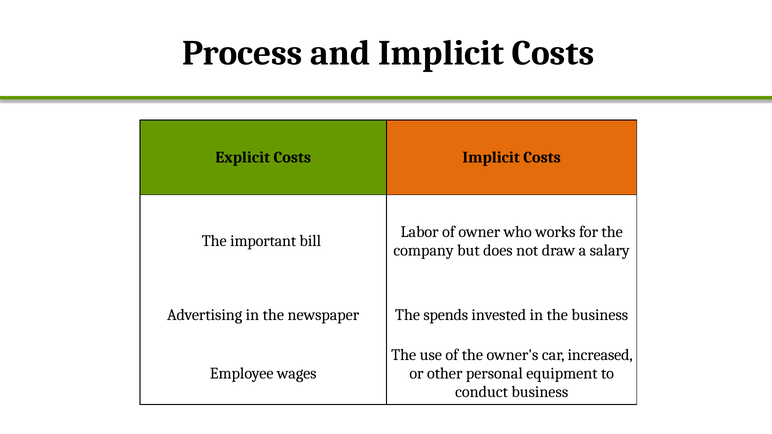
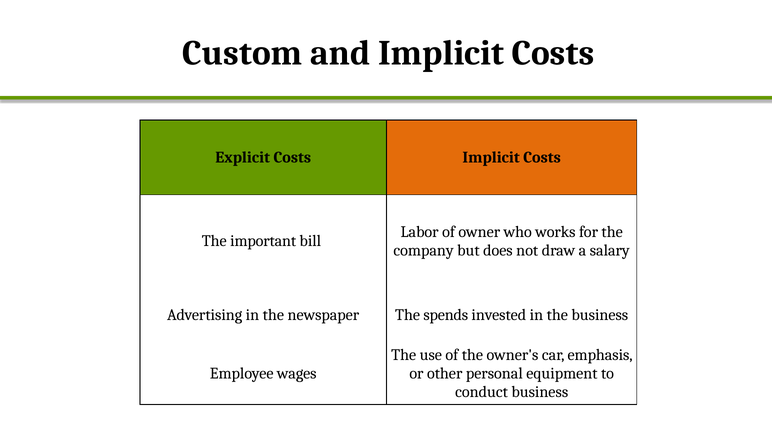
Process: Process -> Custom (242, 53)
increased: increased -> emphasis (600, 355)
